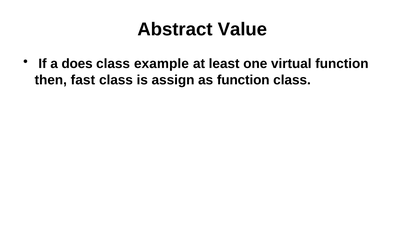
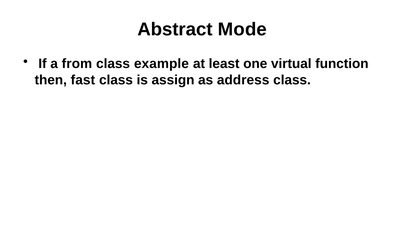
Value: Value -> Mode (242, 29)
does: does -> from (77, 64)
as function: function -> address (243, 80)
